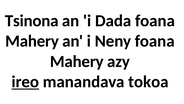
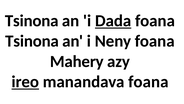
Dada underline: none -> present (113, 21)
Mahery: Mahery -> Tsinona (32, 41)
manandava tokoa: tokoa -> foana (148, 81)
